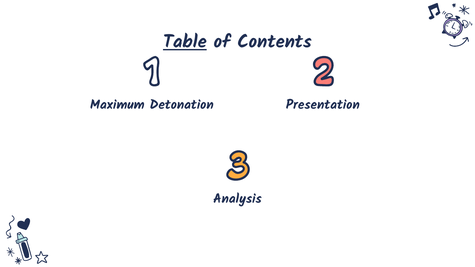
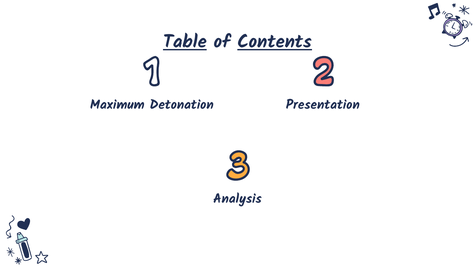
Contents underline: none -> present (275, 42)
